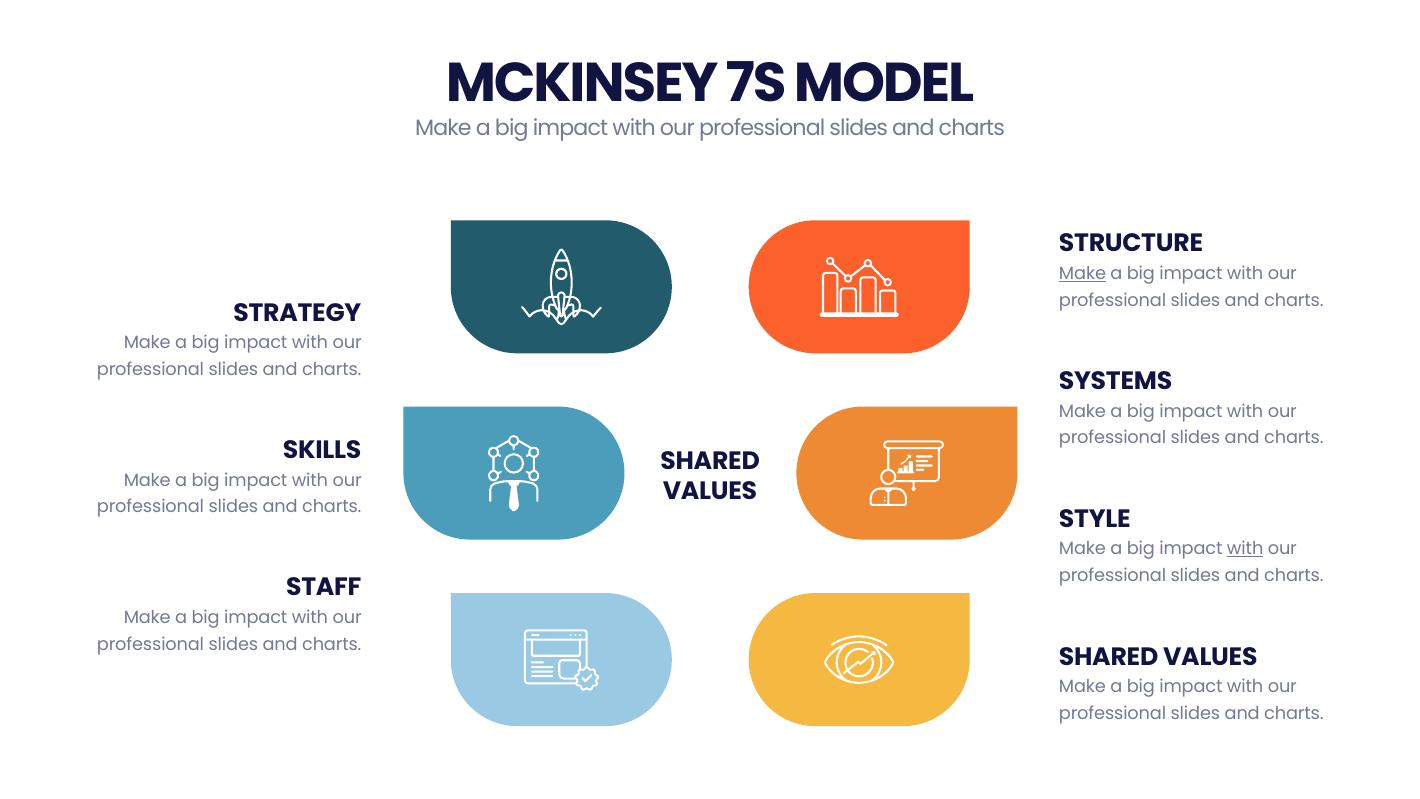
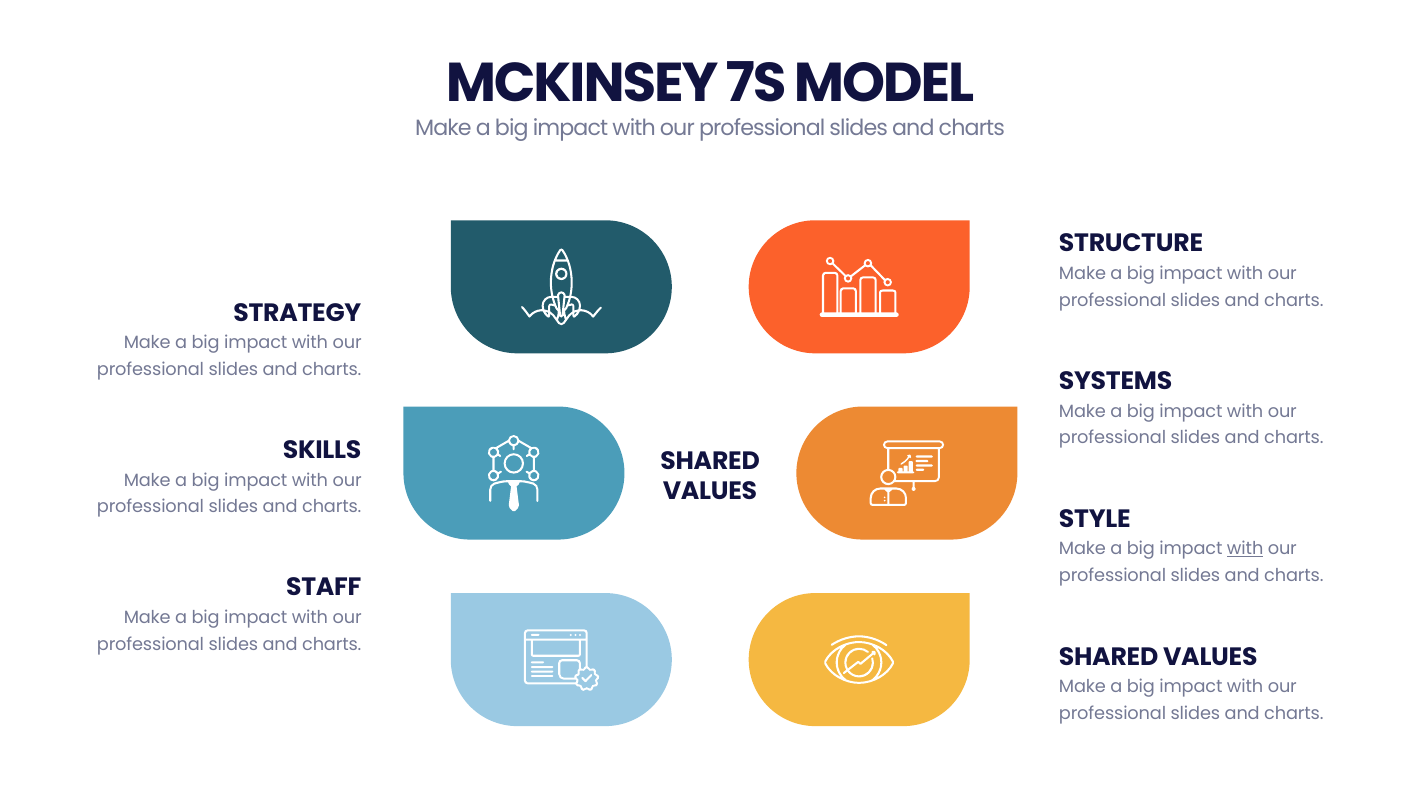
Make underline: present -> none (1083, 274)
